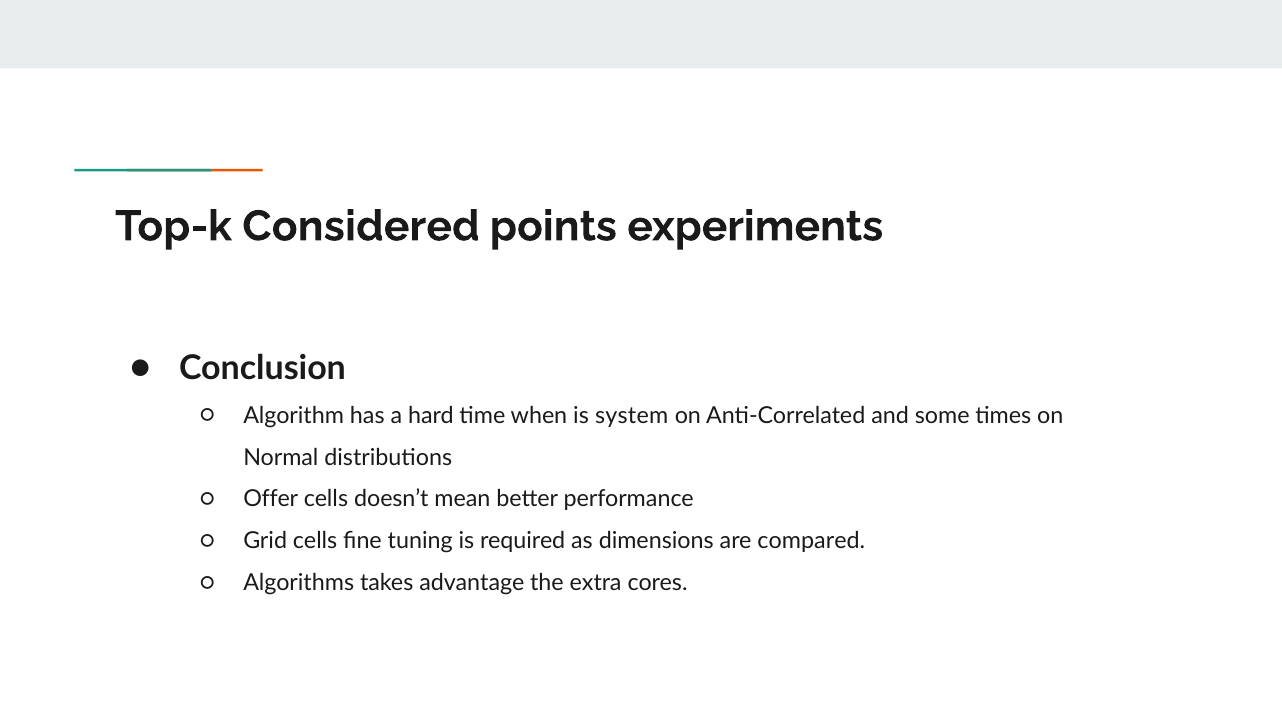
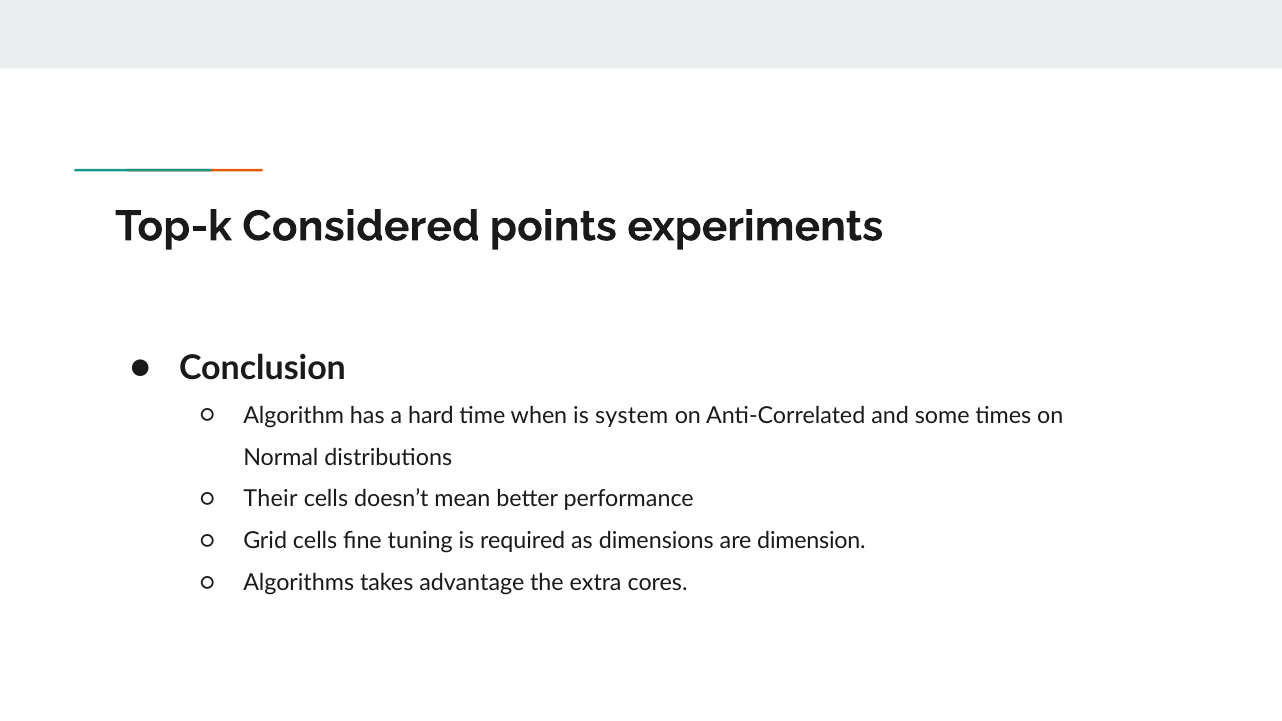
Offer: Offer -> Their (270, 499)
compared: compared -> dimension (811, 541)
